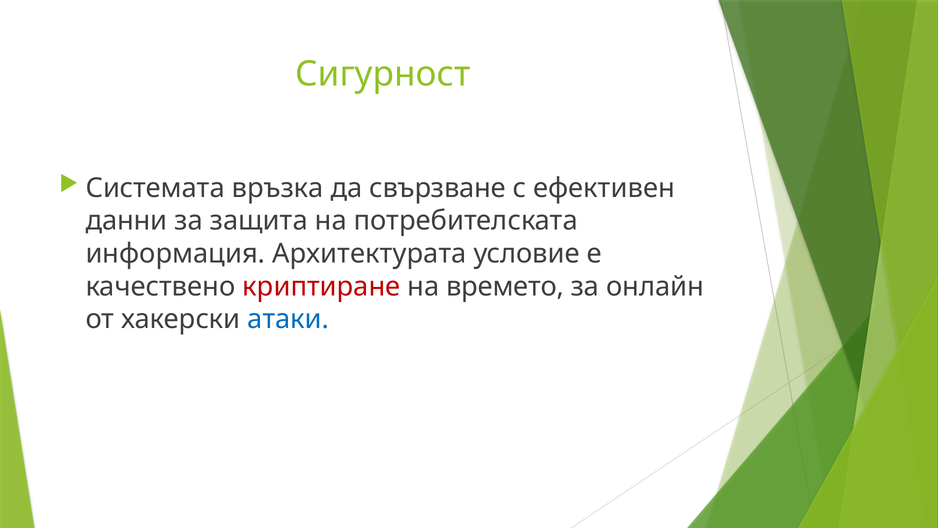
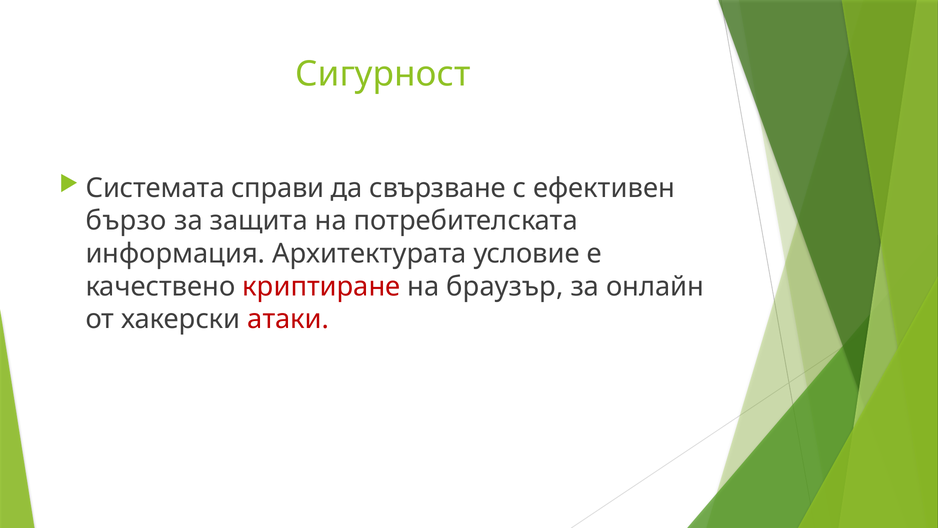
връзка: връзка -> справи (278, 188)
данни: данни -> бързо (126, 221)
времето: времето -> браузър (505, 286)
атаки colour: blue -> red (288, 319)
